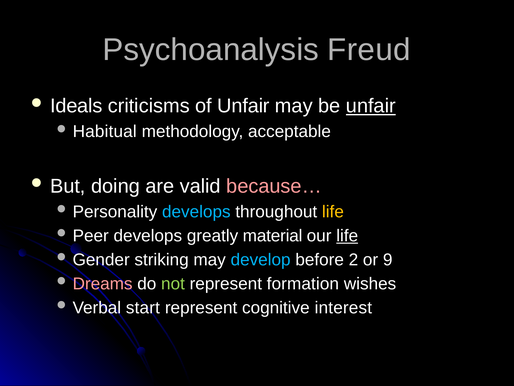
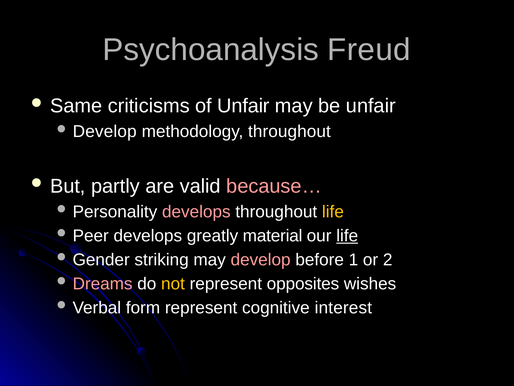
Ideals: Ideals -> Same (76, 106)
unfair underline: present -> none (371, 106)
Habitual: Habitual -> Develop (105, 131)
methodology acceptable: acceptable -> throughout (289, 131)
doing: doing -> partly (115, 186)
develops colour: light blue -> pink (196, 211)
develop colour: light blue -> pink (261, 259)
2: 2 -> 1 (353, 259)
9: 9 -> 2 (388, 259)
not colour: light green -> yellow (173, 283)
formation: formation -> opposites (303, 283)
start: start -> form (143, 307)
